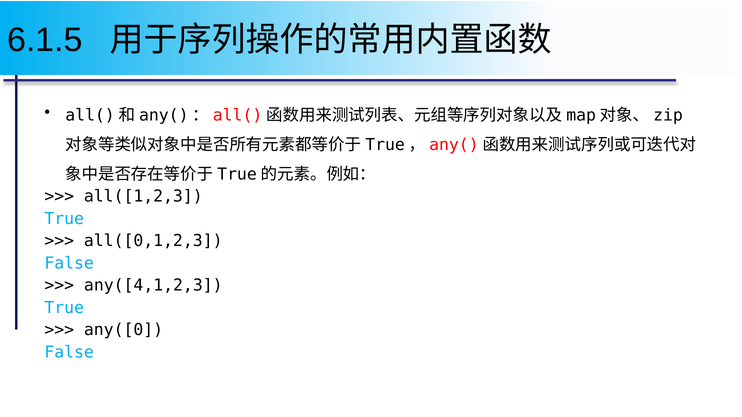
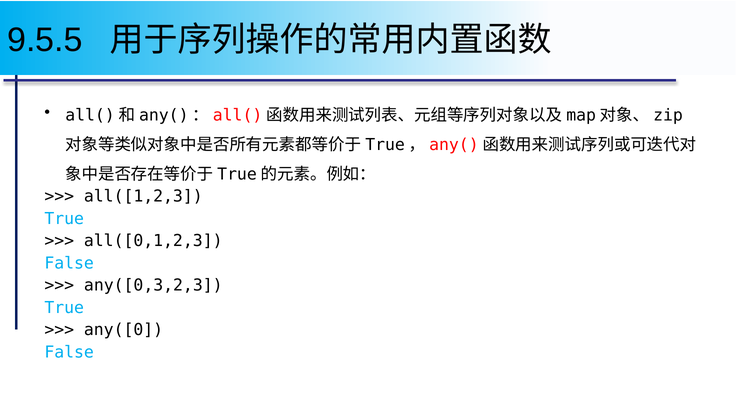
6.1.5: 6.1.5 -> 9.5.5 (45, 40)
any([4,1,2,3: any([4,1,2,3 -> any([0,3,2,3 (153, 286)
